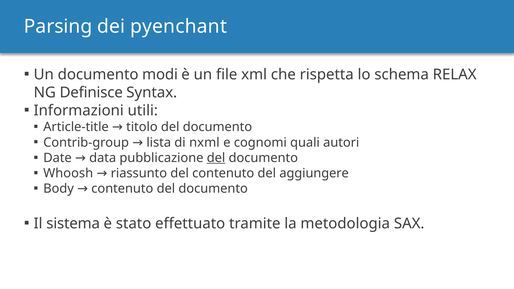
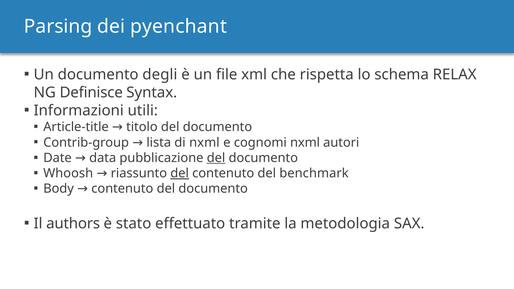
modi: modi -> degli (160, 75)
cognomi quali: quali -> nxml (305, 143)
del underline: none -> present (180, 173)
aggiungere: aggiungere -> benchmark (314, 173)
sistema: sistema -> authors (73, 224)
